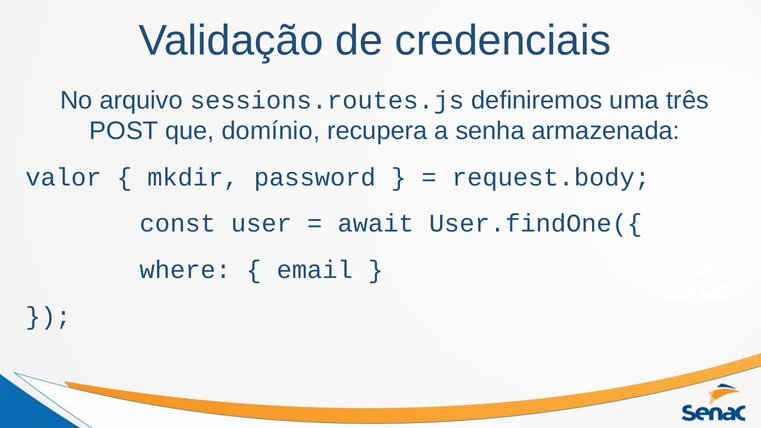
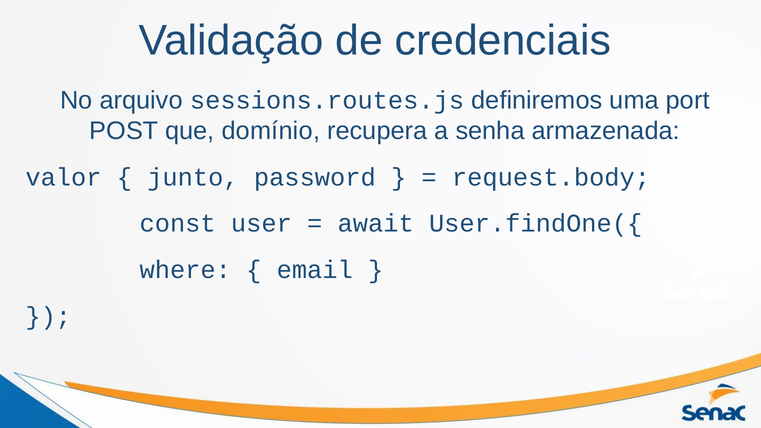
três: três -> port (688, 100)
mkdir: mkdir -> junto (193, 177)
